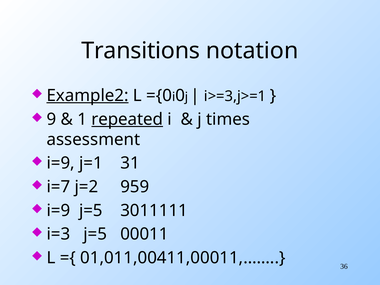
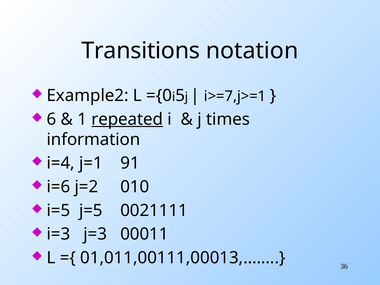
Example2 underline: present -> none (88, 96)
0: 0 -> 5 (180, 96)
i>=3,j>=1: i>=3,j>=1 -> i>=7,j>=1 (235, 96)
9: 9 -> 6 (51, 119)
assessment: assessment -> information (93, 139)
i=9: i=9 -> i=4 (61, 163)
31: 31 -> 91 (130, 163)
i=7: i=7 -> i=6 (58, 187)
959: 959 -> 010 (135, 187)
i=9: i=9 -> i=5 (58, 210)
3011111: 3011111 -> 0021111 (154, 210)
i=3 j=5: j=5 -> j=3 (95, 234)
01,011,00411,00011,……: 01,011,00411,00011,…… -> 01,011,00111,00013,…… (183, 258)
